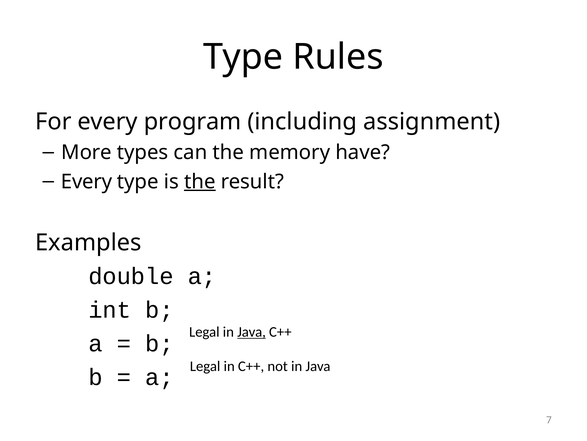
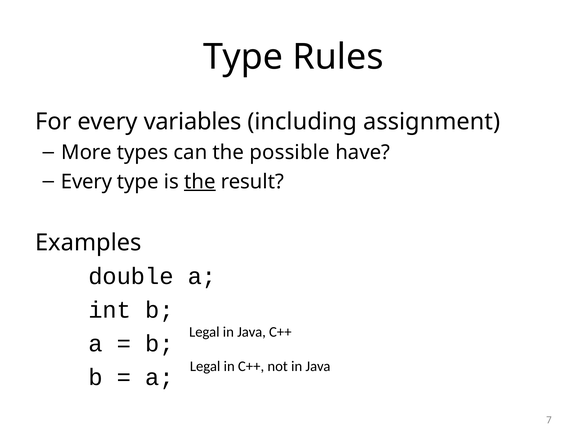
program: program -> variables (193, 121)
memory: memory -> possible (290, 152)
Java underline: present -> none (252, 331)
